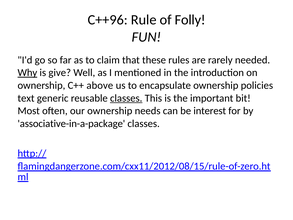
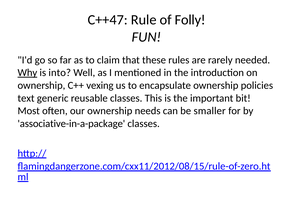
C++96: C++96 -> C++47 (108, 20)
give: give -> into (60, 73)
above: above -> vexing (100, 85)
classes underline: present -> none (126, 98)
interest: interest -> smaller (210, 111)
